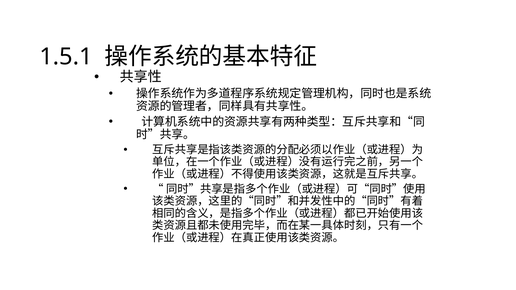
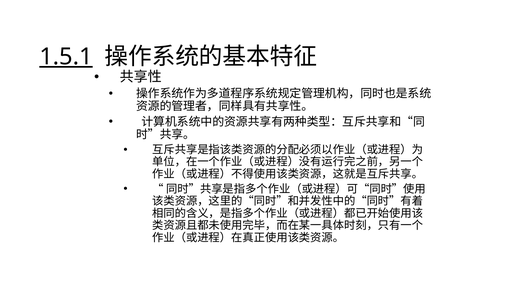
1.5.1 underline: none -> present (66, 57)
